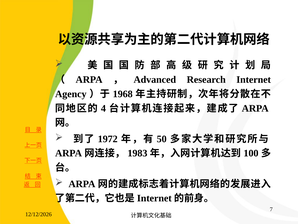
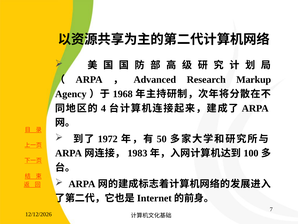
Internet: Internet -> Markup (254, 79)
